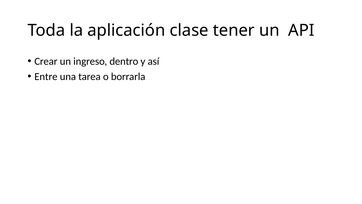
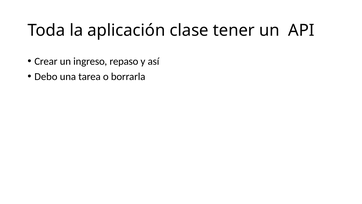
dentro: dentro -> repaso (124, 61)
Entre: Entre -> Debo (46, 76)
